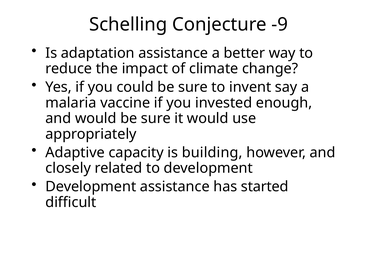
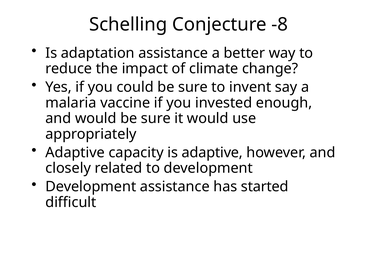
-9: -9 -> -8 (280, 24)
is building: building -> adaptive (212, 152)
